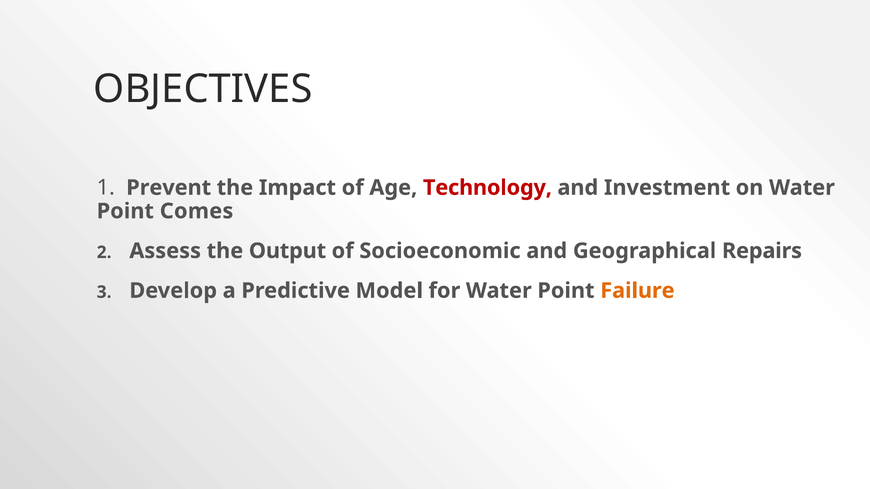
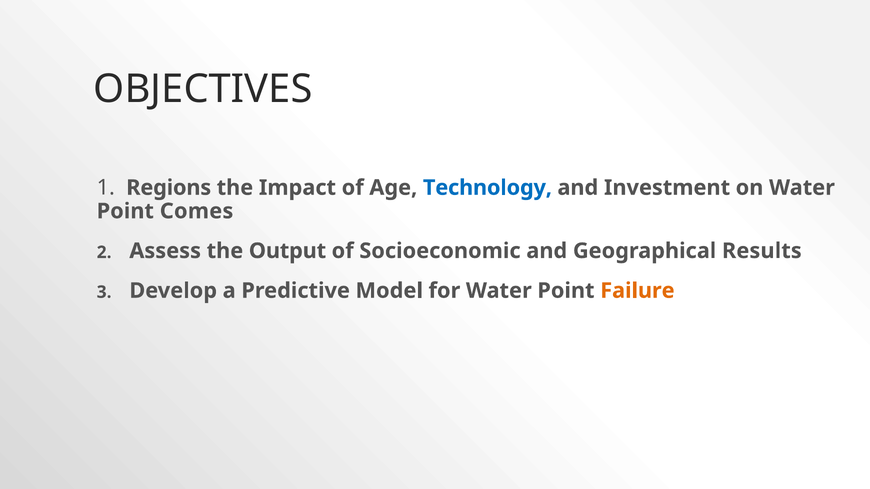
Prevent: Prevent -> Regions (169, 188)
Technology colour: red -> blue (487, 188)
Repairs: Repairs -> Results (762, 251)
